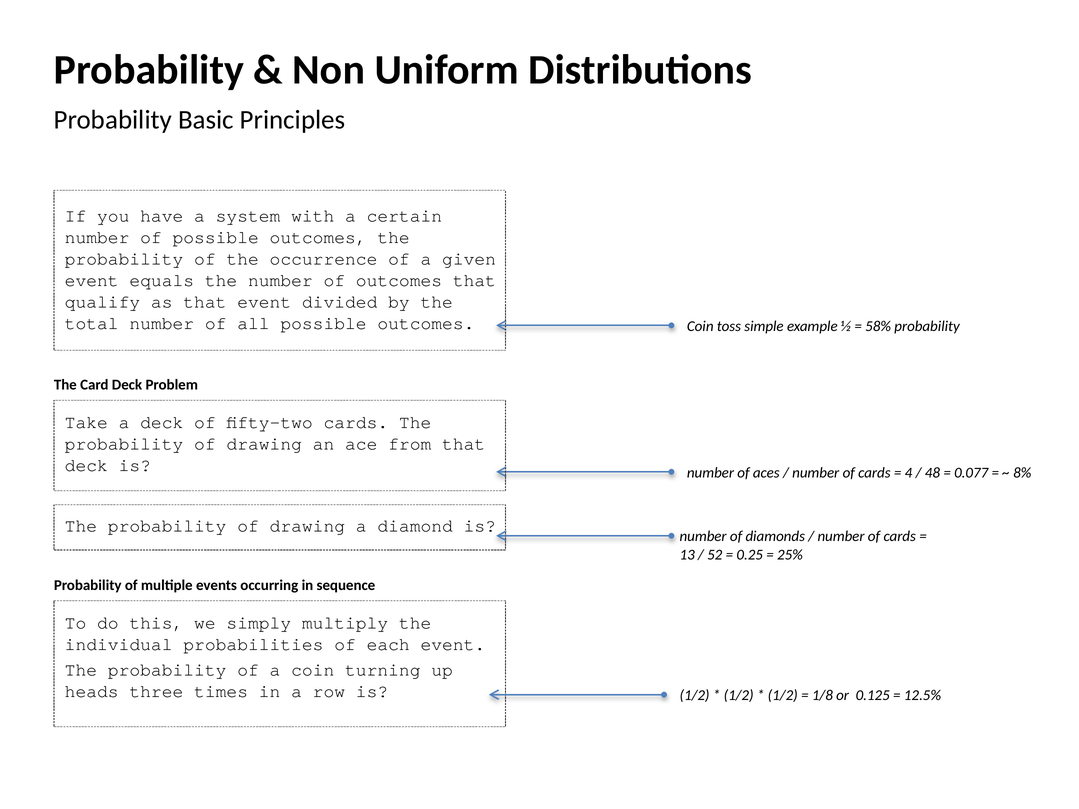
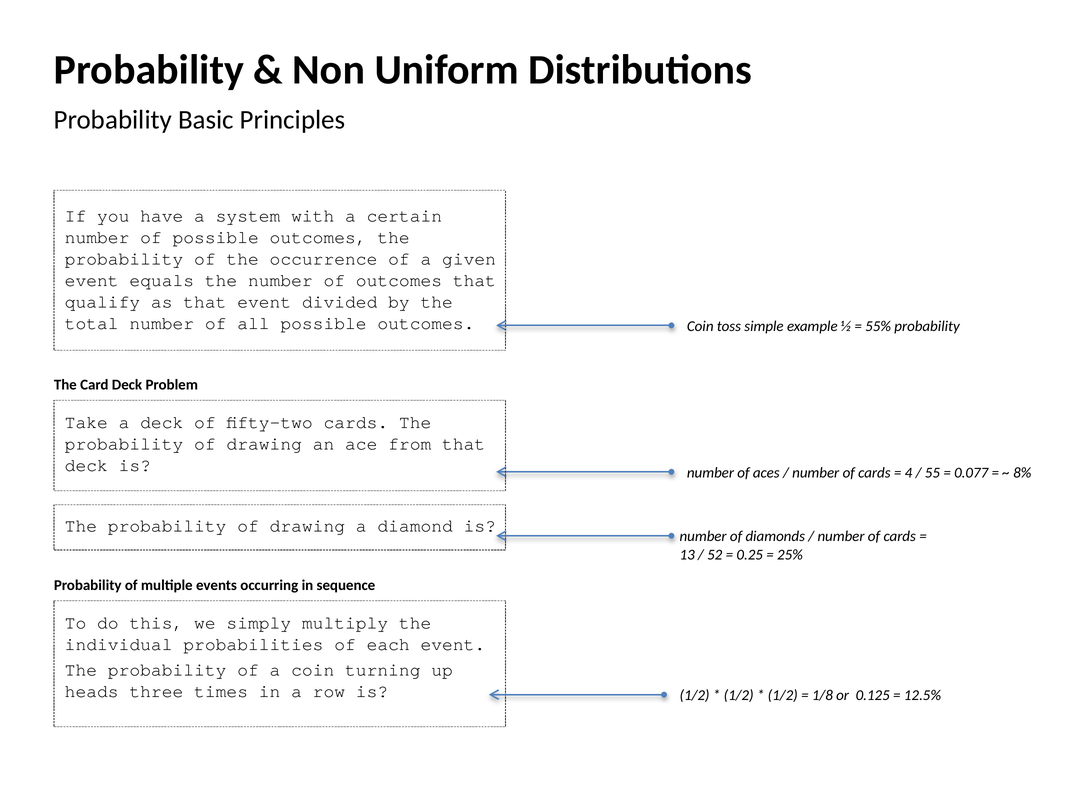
58%: 58% -> 55% (878, 326)
48: 48 -> 55 (932, 473)
